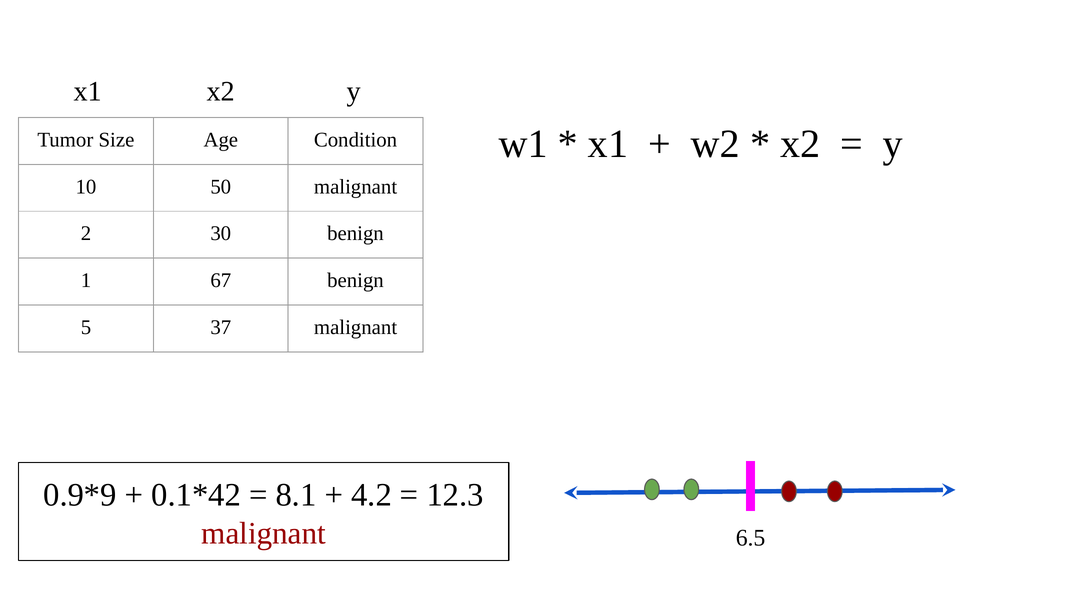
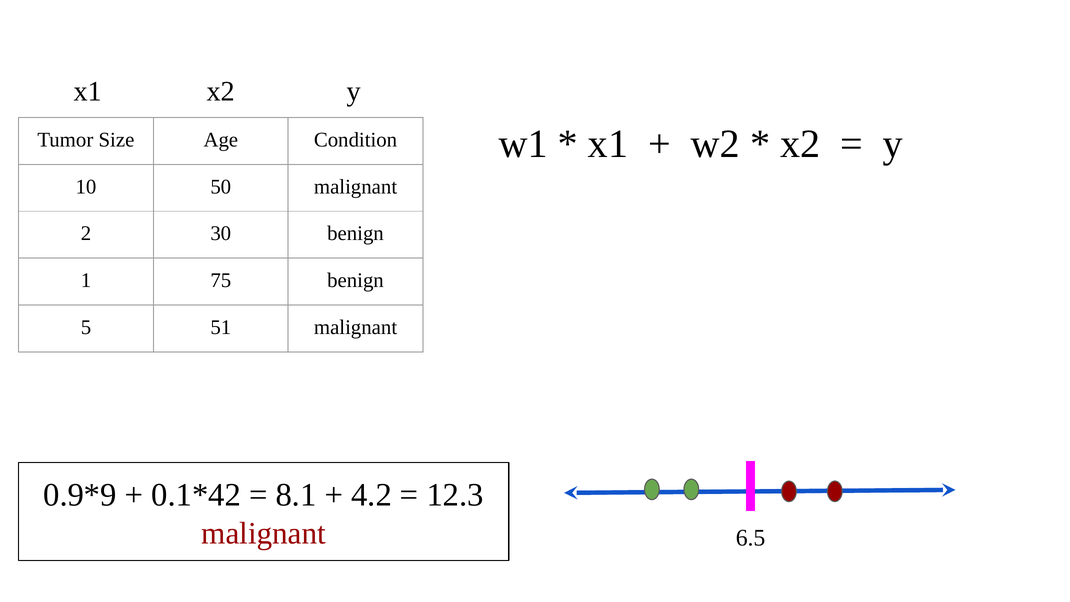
67: 67 -> 75 (221, 280)
37: 37 -> 51 (221, 327)
